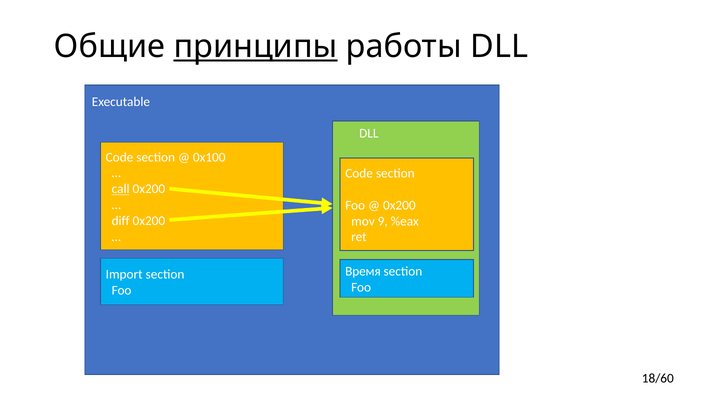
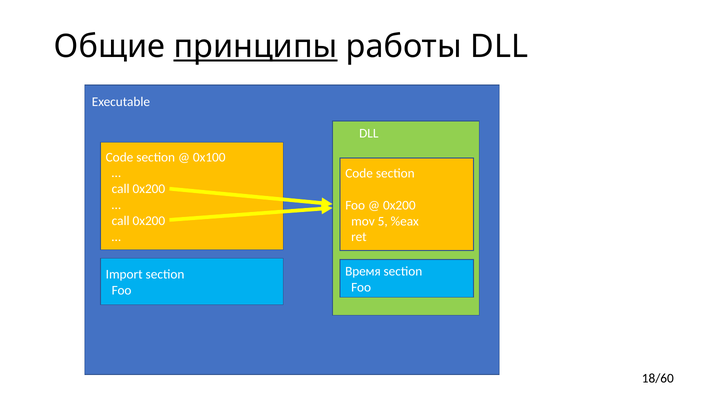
call underline: present -> none (121, 189)
diff: diff -> сall (121, 221)
9: 9 -> 5 (383, 221)
